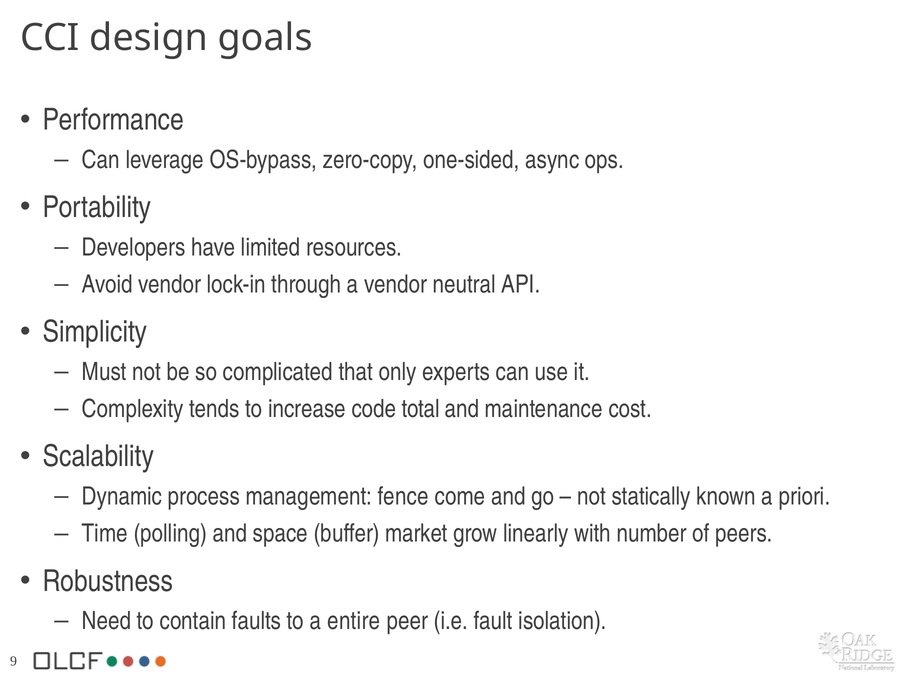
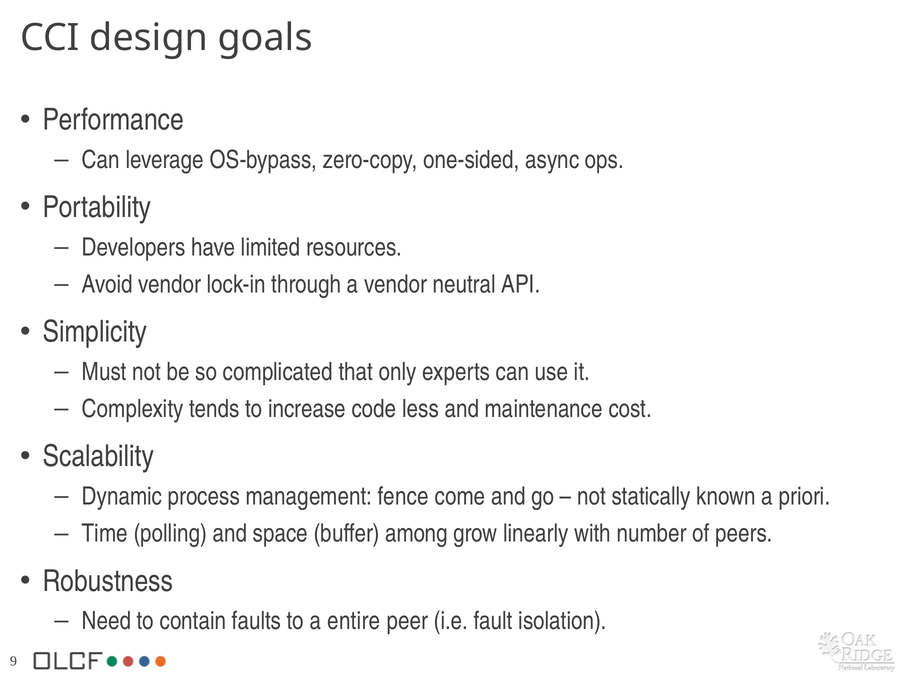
total: total -> less (420, 409)
market: market -> among (417, 533)
